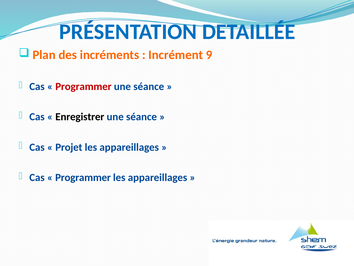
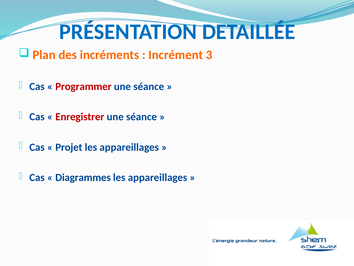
9: 9 -> 3 (209, 55)
Enregistrer colour: black -> red (80, 117)
Programmer: Programmer -> Diagrammes (83, 177)
